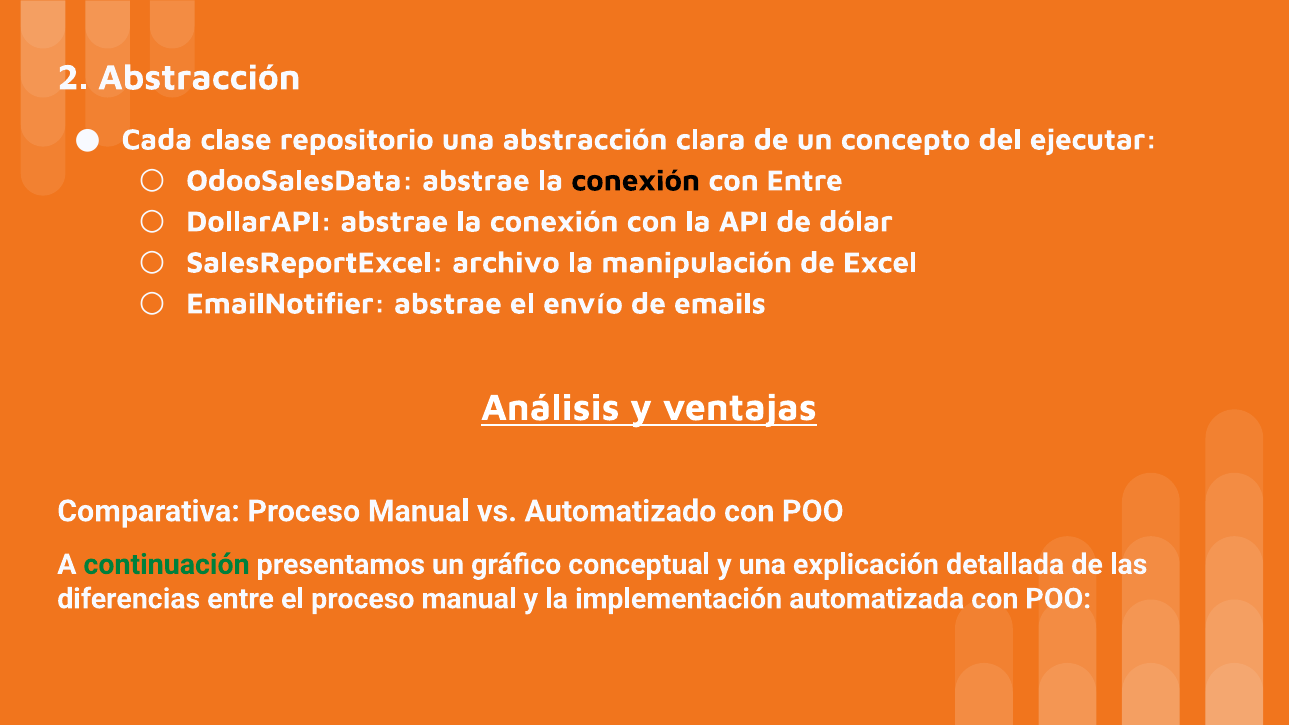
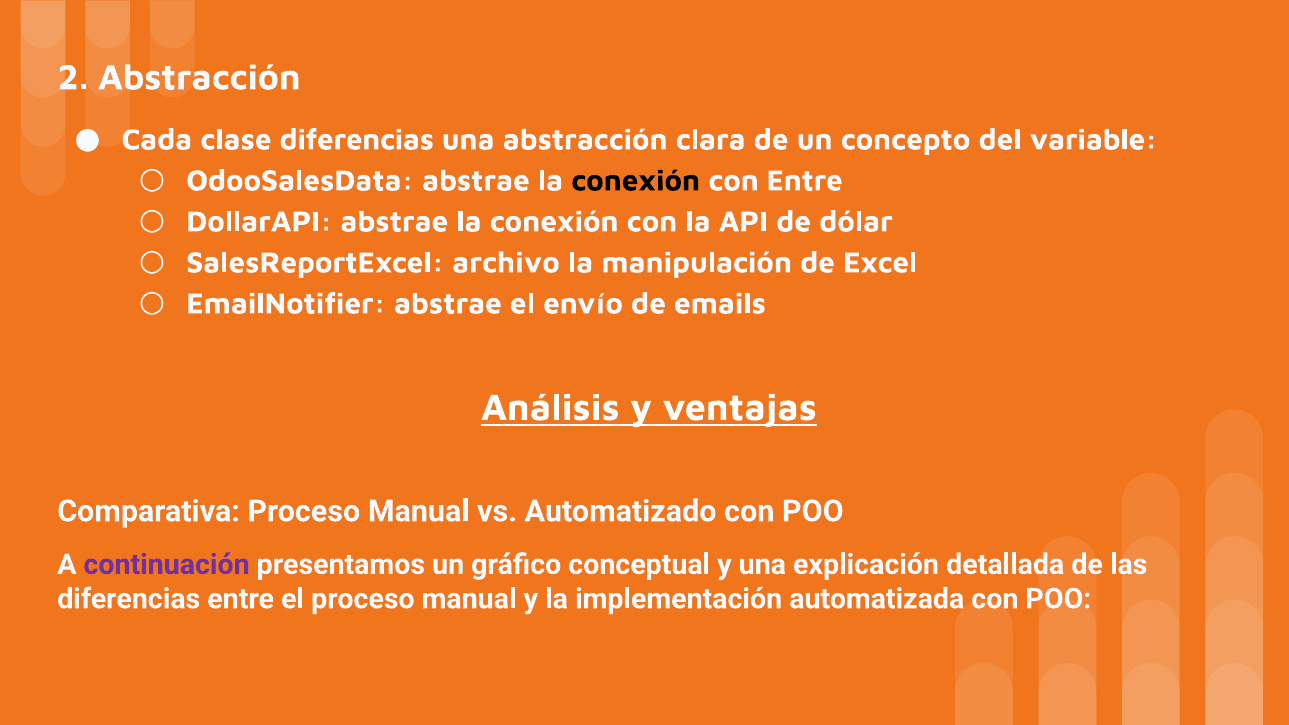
clase repositorio: repositorio -> diferencias (357, 140)
ejecutar: ejecutar -> variable (1094, 140)
continuación colour: green -> purple (167, 565)
